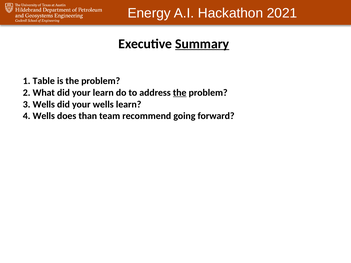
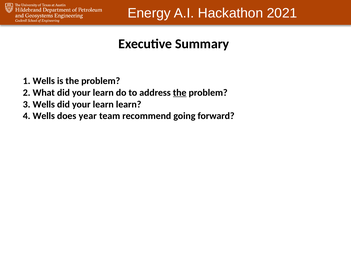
Summary underline: present -> none (202, 44)
1 Table: Table -> Wells (44, 81)
wells: wells -> learn (103, 104)
than: than -> year (88, 116)
